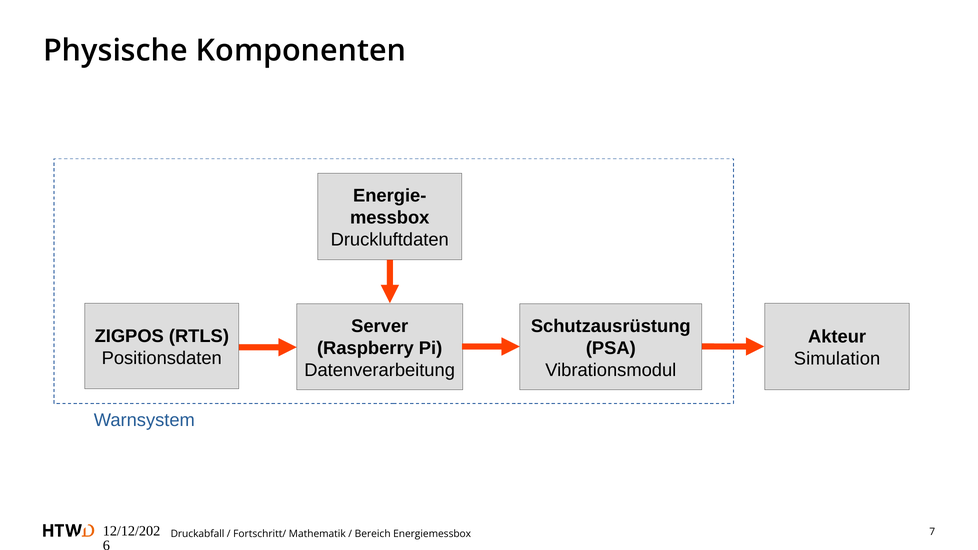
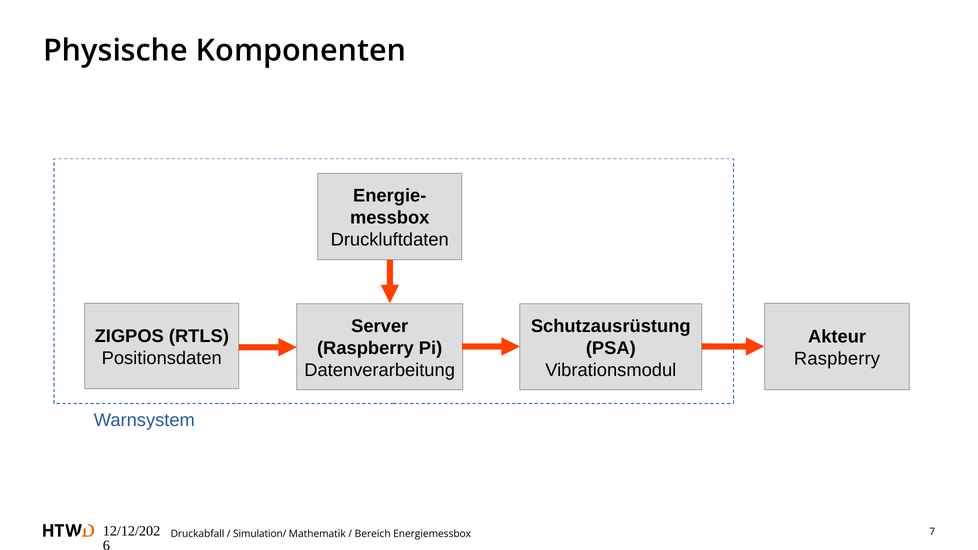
Simulation: Simulation -> Raspberry (837, 359)
Fortschritt/: Fortschritt/ -> Simulation/ (260, 534)
